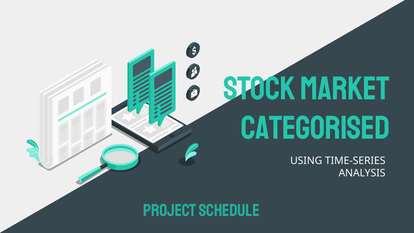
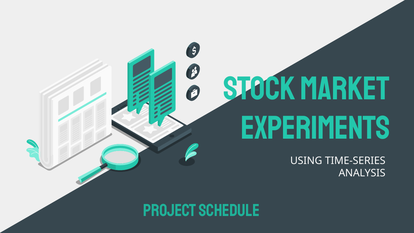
CATEGORISED: CATEGORISED -> EXPERIMENTS (315, 128)
